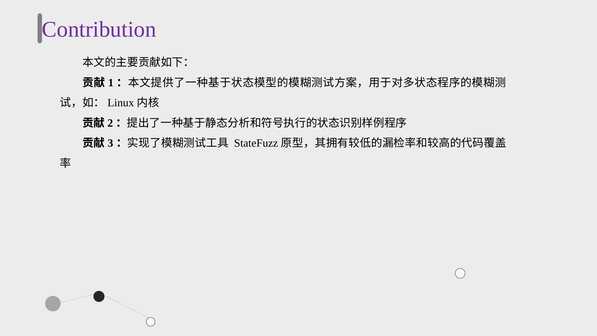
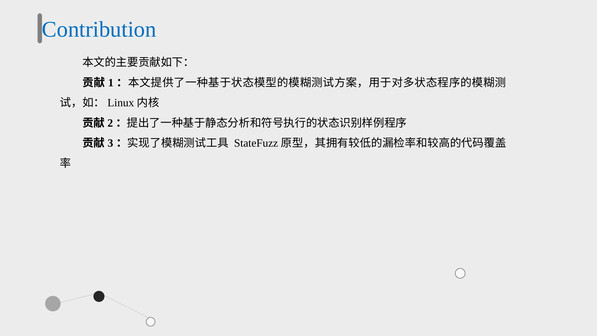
Contribution colour: purple -> blue (99, 29)
